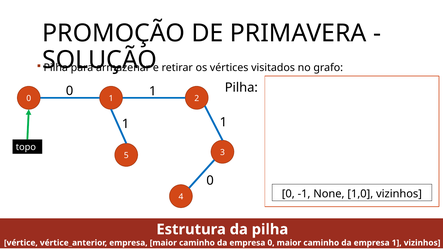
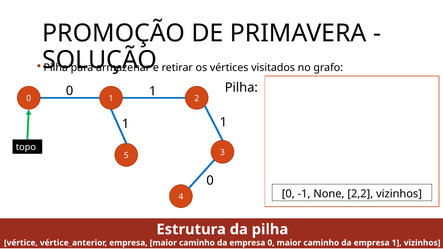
1,0: 1,0 -> 2,2 (360, 194)
